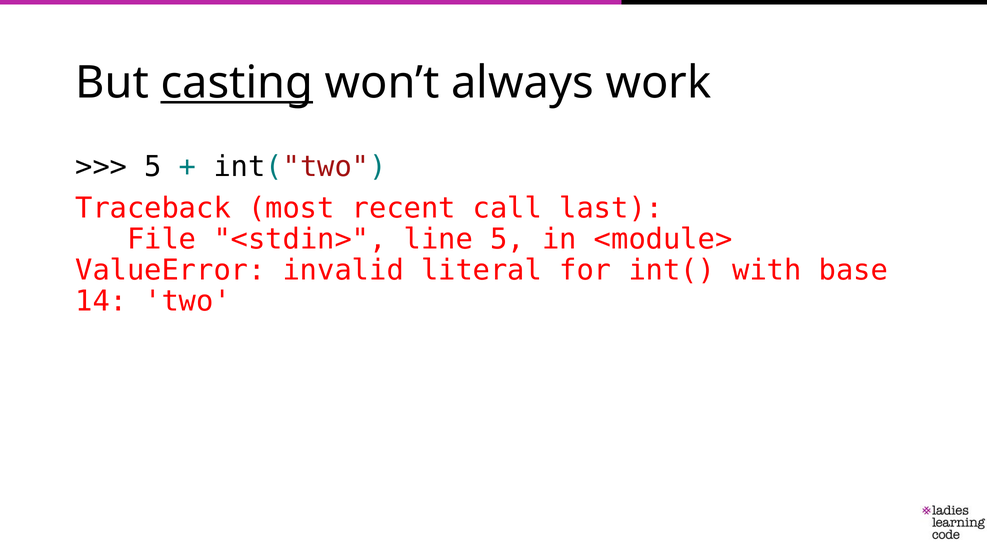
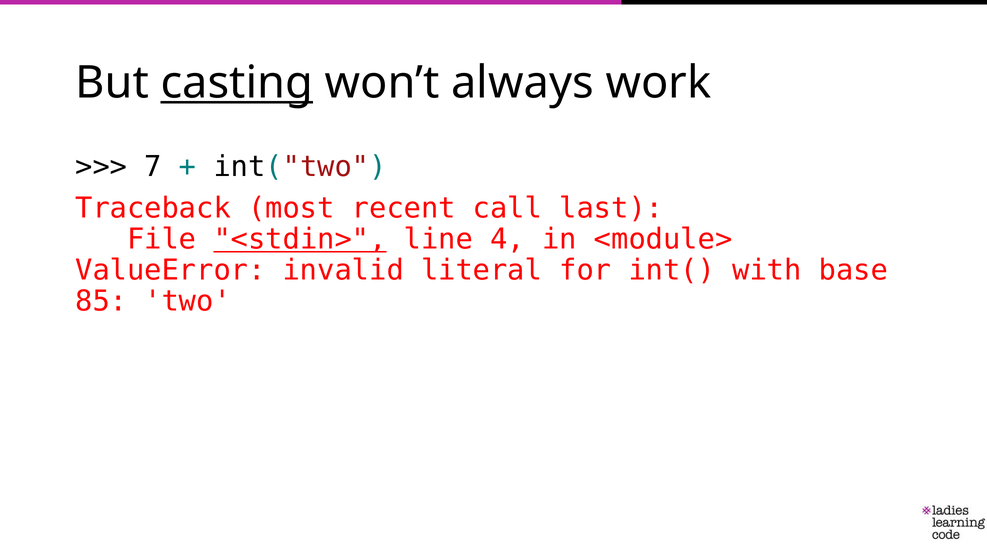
5: 5 -> 7 (153, 167)
<stdin> underline: none -> present (300, 239)
line 5: 5 -> 4 (508, 239)
14: 14 -> 85 (101, 302)
